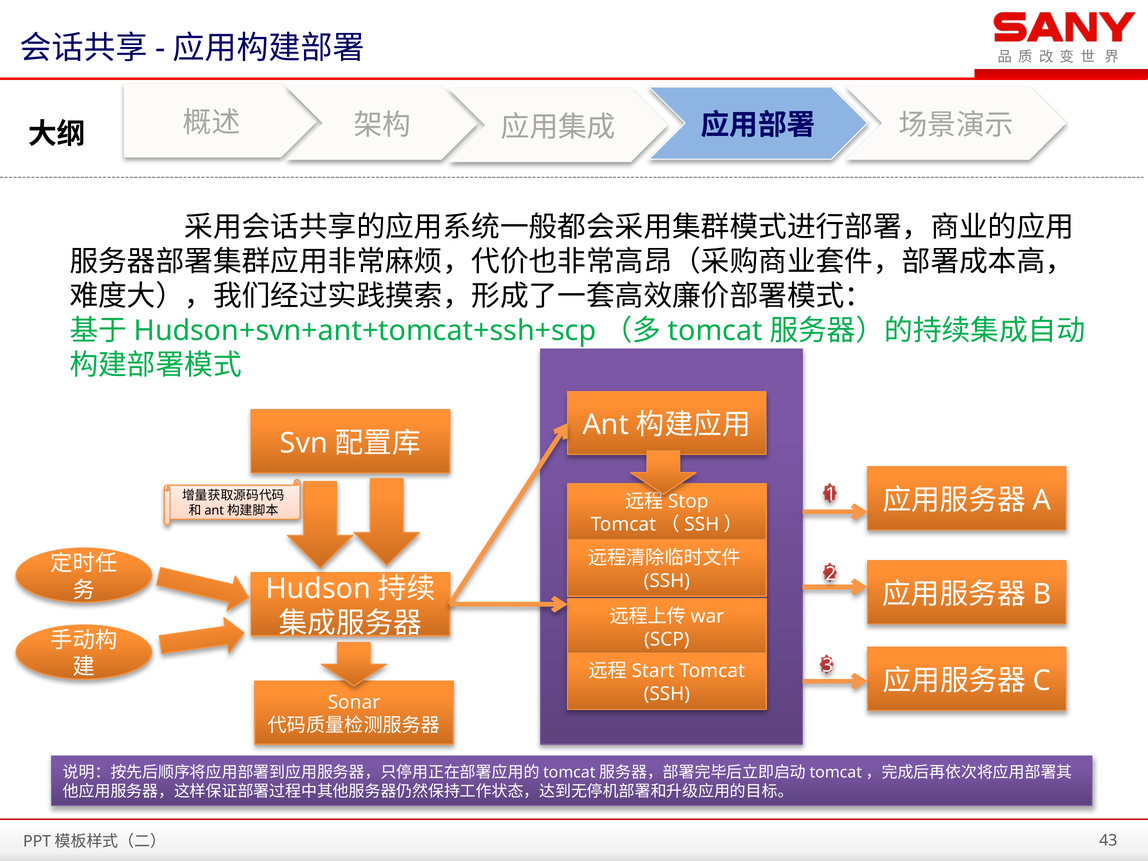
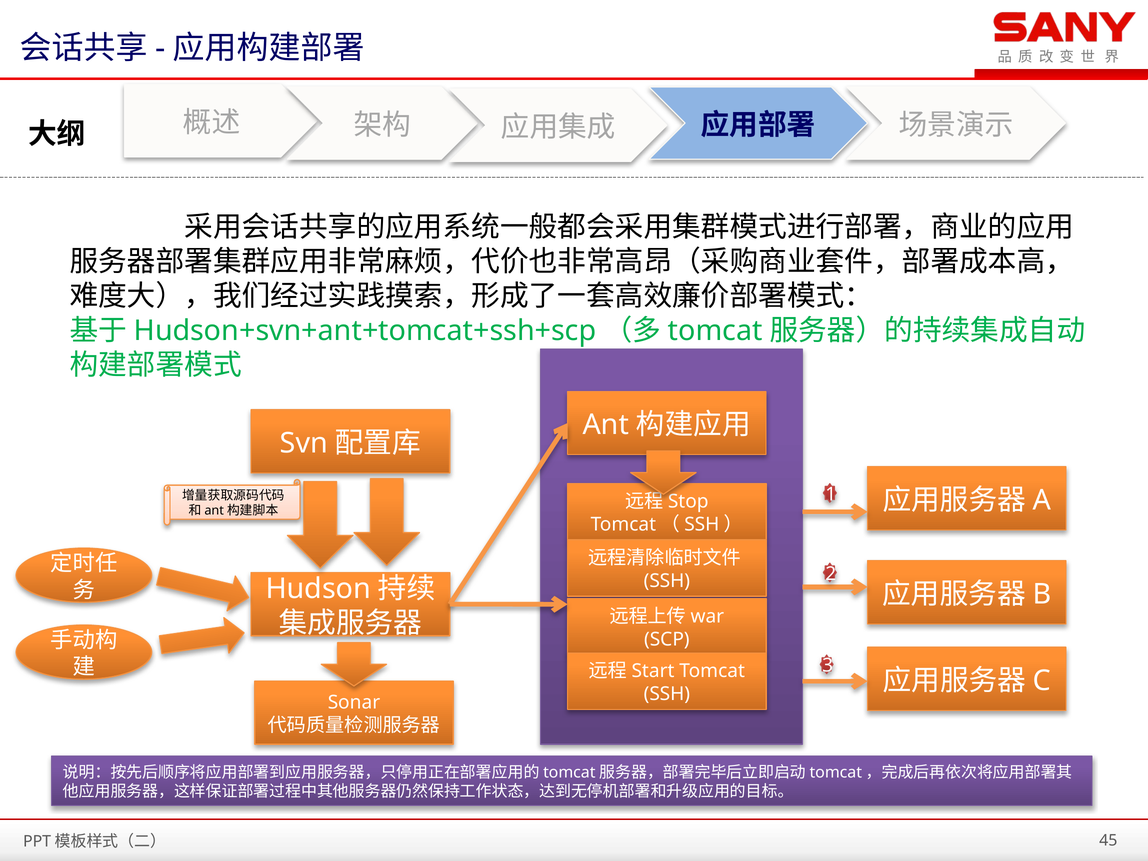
43: 43 -> 45 (1108, 841)
